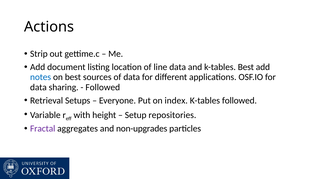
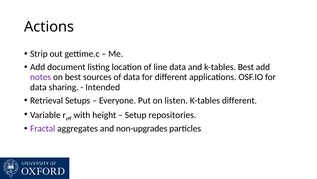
notes colour: blue -> purple (41, 77)
Followed: Followed -> Intended (103, 87)
index: index -> listen (176, 100)
K-tables followed: followed -> different (239, 100)
